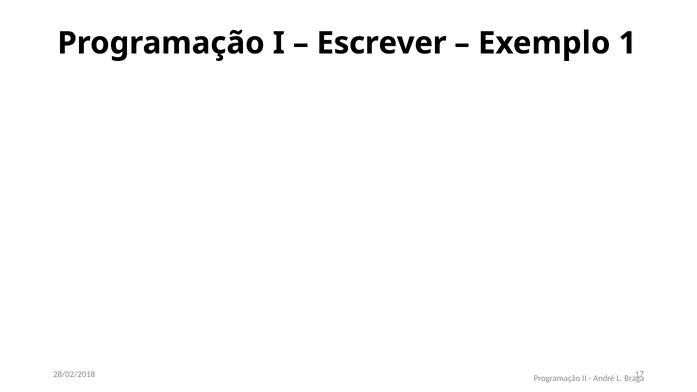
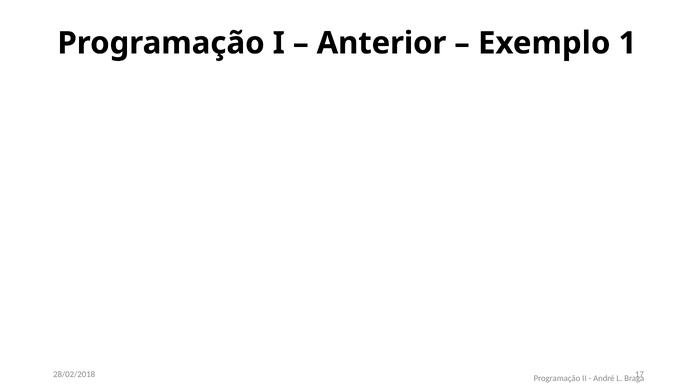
Escrever: Escrever -> Anterior (381, 43)
